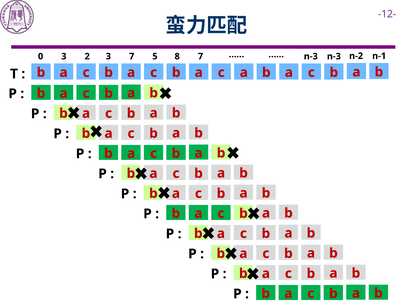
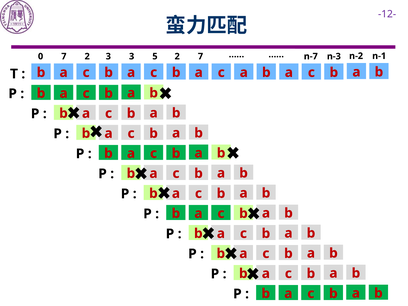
0 3: 3 -> 7 (64, 56)
3 7: 7 -> 3 (132, 56)
5 8: 8 -> 2 (177, 56)
n-3: n-3 -> n-7 (311, 56)
